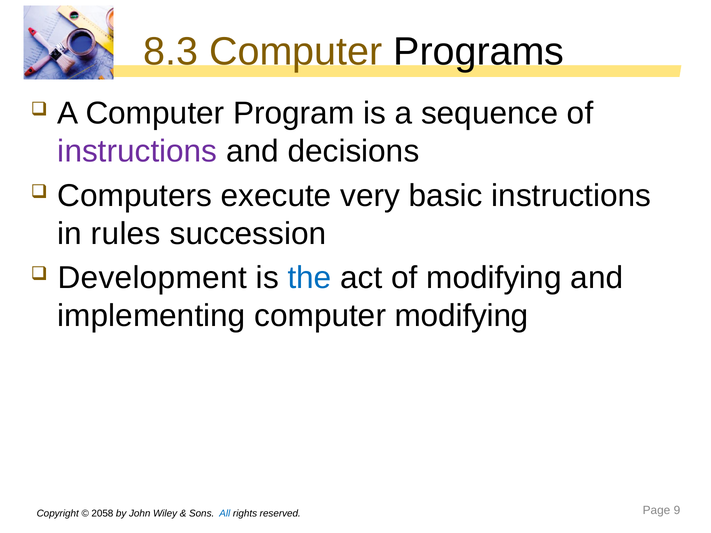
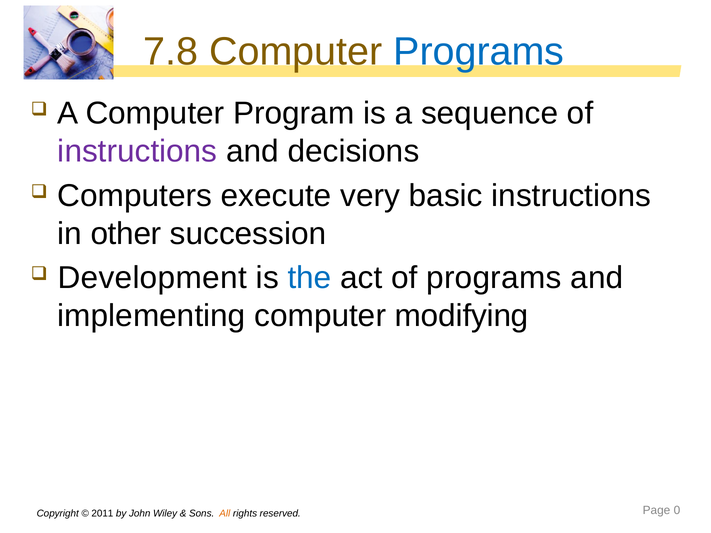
8.3: 8.3 -> 7.8 (171, 52)
Programs colour: black -> blue (479, 52)
rules: rules -> other (126, 234)
of modifying: modifying -> programs (494, 278)
9: 9 -> 0 (677, 510)
2058: 2058 -> 2011 (102, 514)
All colour: blue -> orange (225, 514)
